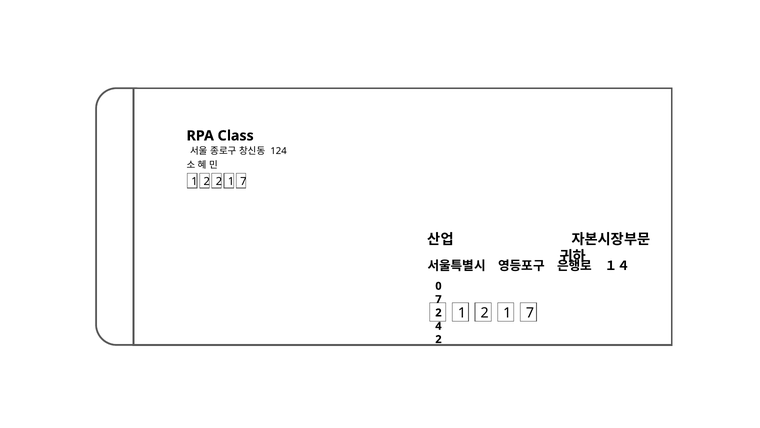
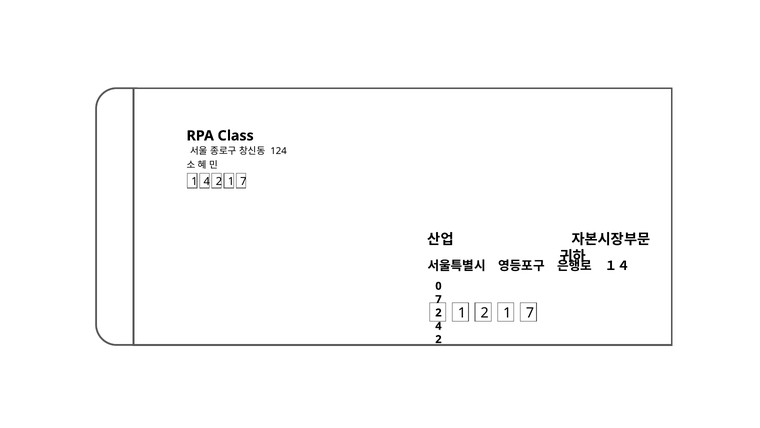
2: 2 -> 4 (207, 181)
